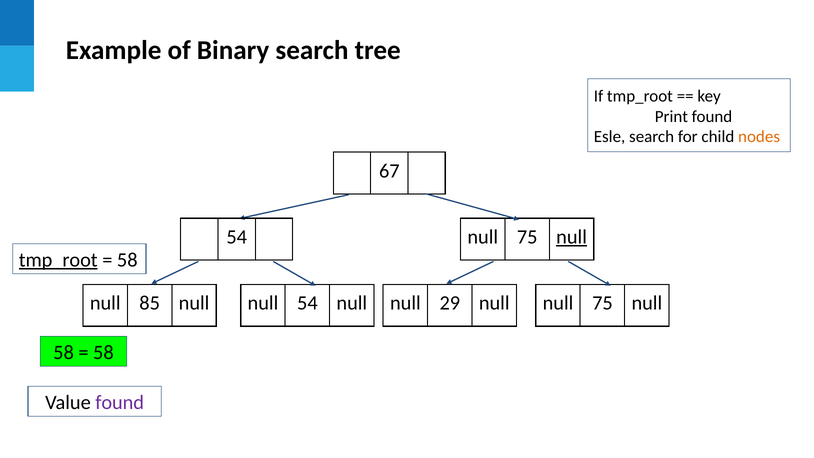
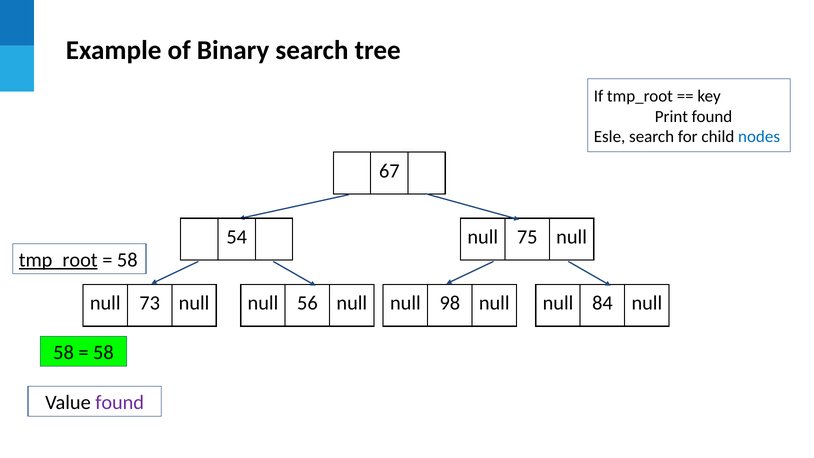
nodes colour: orange -> blue (759, 137)
null underline: present -> none (572, 237)
85: 85 -> 73 (150, 303)
null 54: 54 -> 56 (307, 303)
29: 29 -> 98 (450, 303)
null null 75: 75 -> 84 (602, 303)
